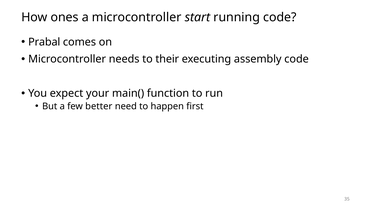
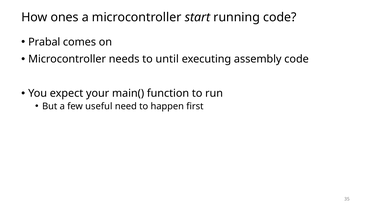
their: their -> until (167, 59)
better: better -> useful (99, 106)
